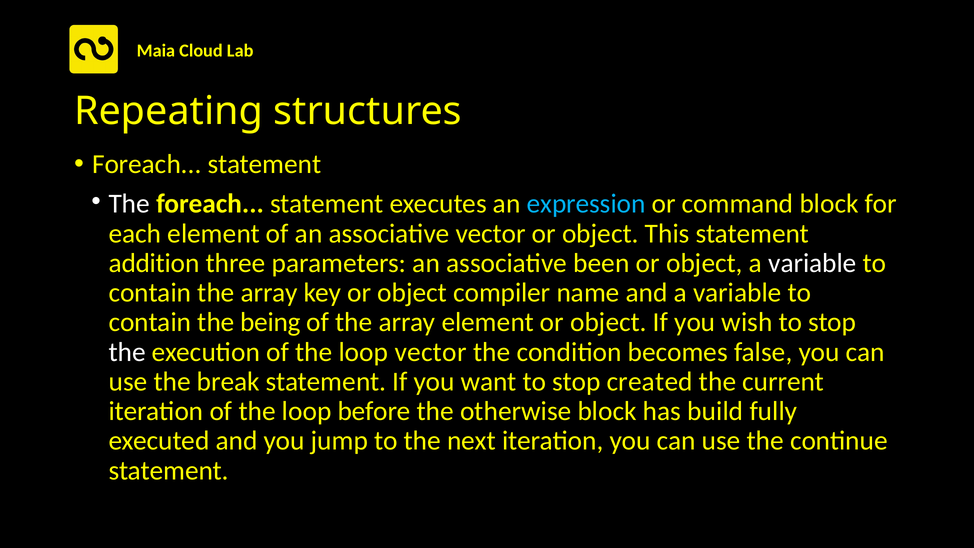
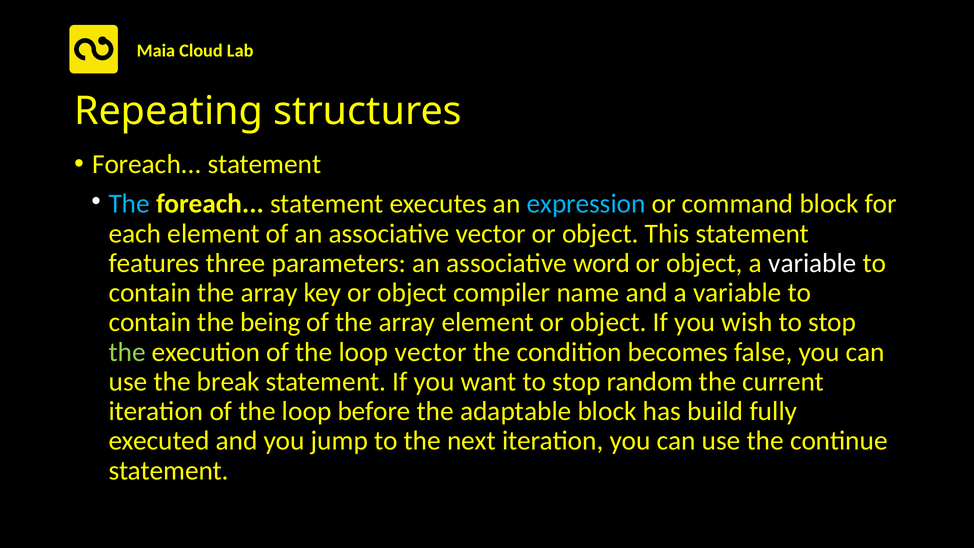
The colour: white -> light blue (129, 204)
addition: addition -> features (154, 263)
been: been -> word (602, 263)
the colour: white -> light green (127, 352)
created: created -> random (650, 382)
otherwise: otherwise -> adaptable (516, 411)
